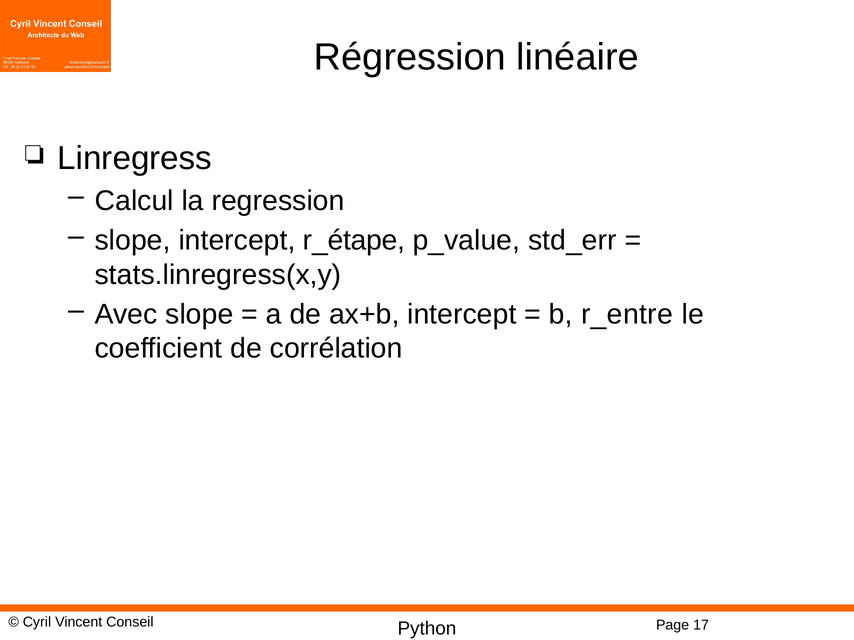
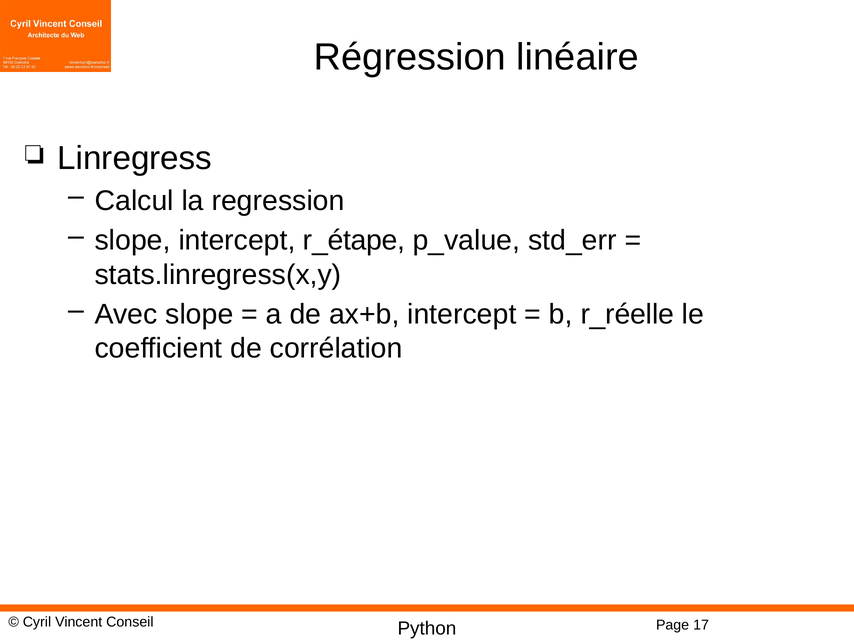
r_entre: r_entre -> r_réelle (627, 315)
